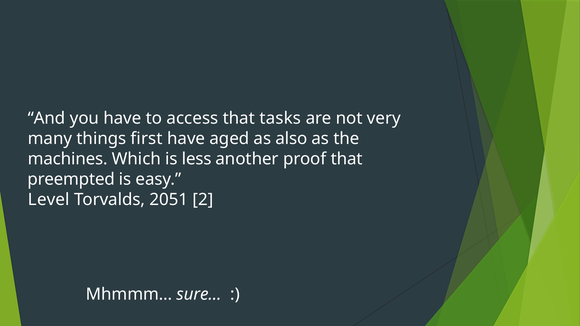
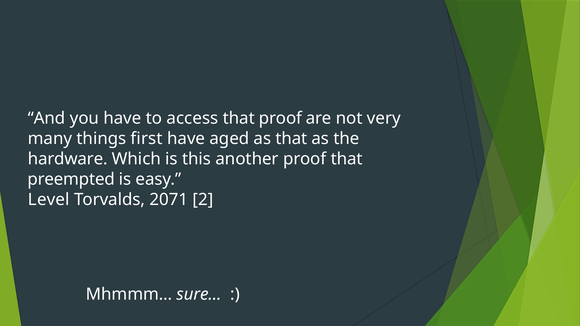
that tasks: tasks -> proof (280, 118)
as also: also -> that (291, 139)
machines: machines -> hardware (68, 159)
less: less -> this (197, 159)
2051: 2051 -> 2071 (169, 200)
